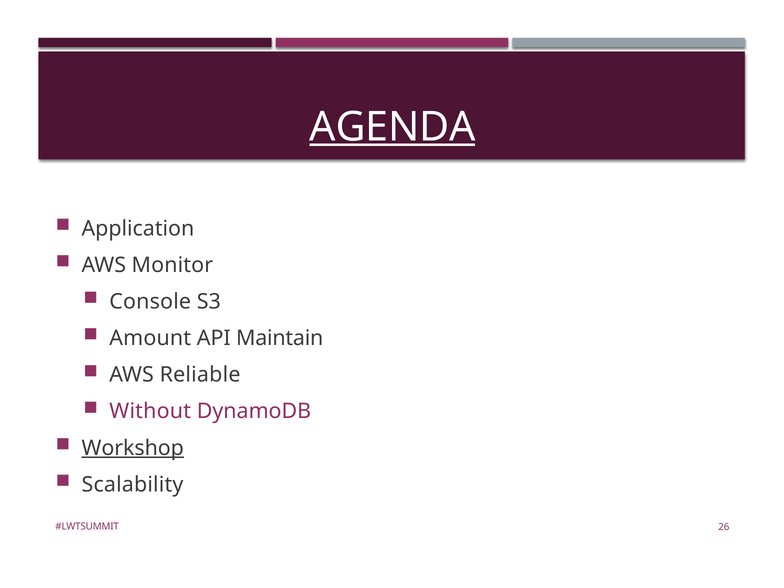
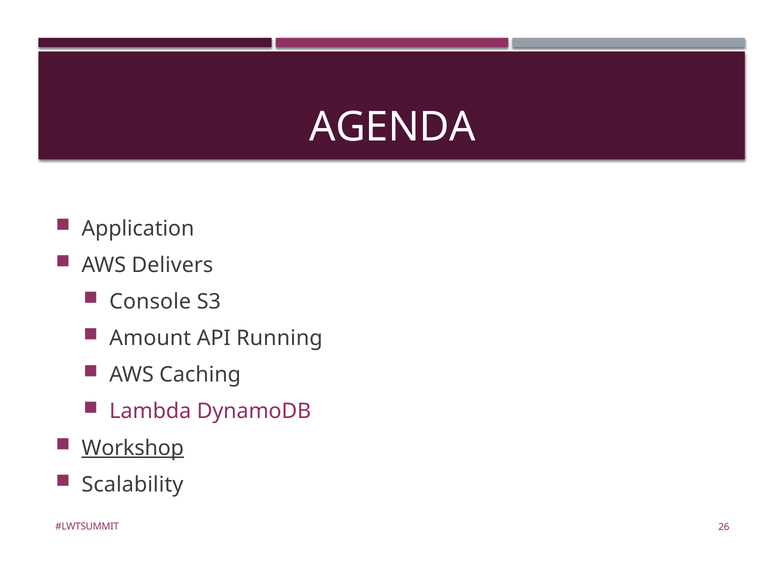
AGENDA underline: present -> none (392, 127)
Monitor: Monitor -> Delivers (172, 265)
Maintain: Maintain -> Running (279, 338)
Reliable: Reliable -> Caching (200, 375)
Without: Without -> Lambda (150, 411)
